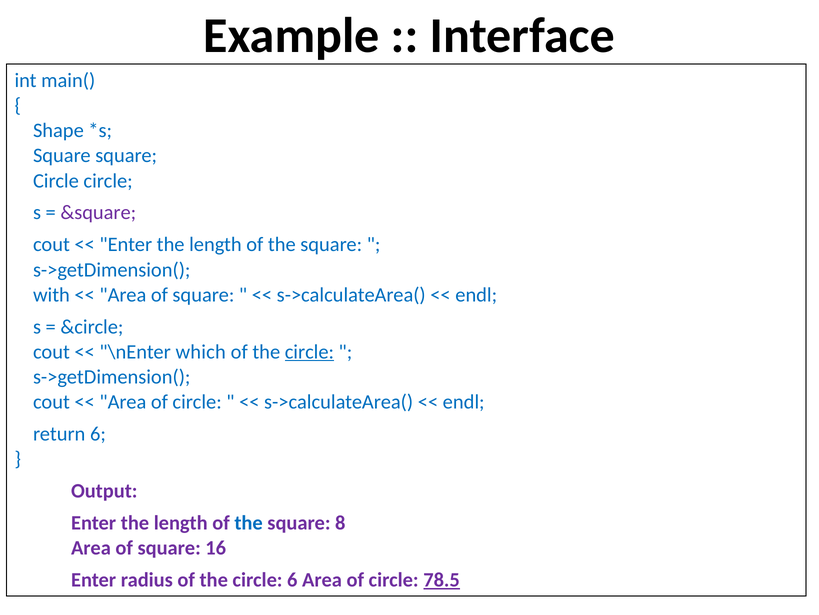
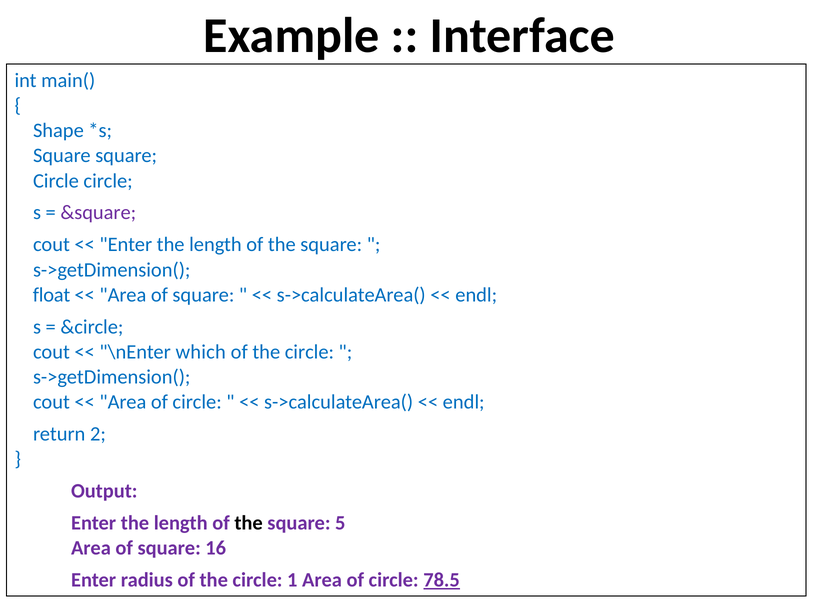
with: with -> float (52, 294)
circle underline: present -> none (309, 351)
return 6: 6 -> 2 (98, 433)
the colour: blue -> black (249, 522)
8: 8 -> 5 (340, 522)
circle 6: 6 -> 1 (292, 579)
